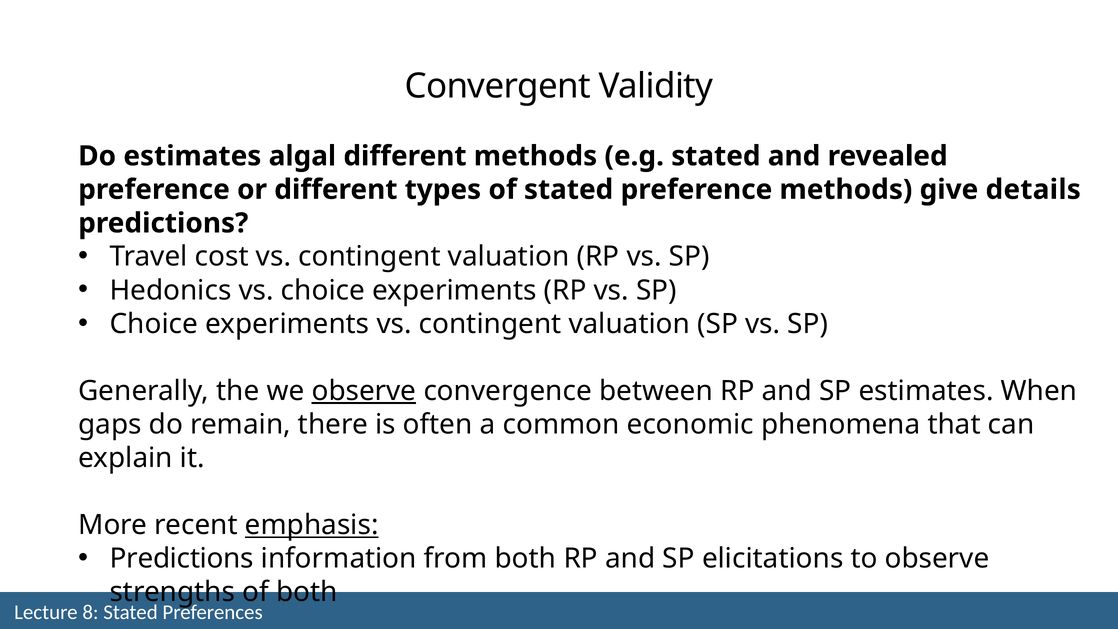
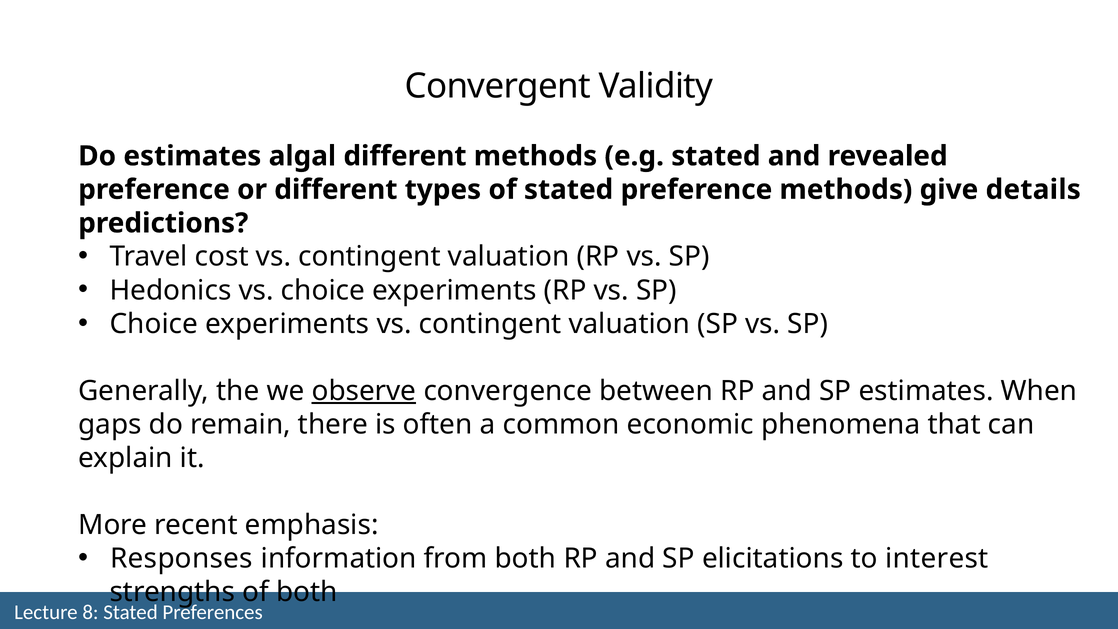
emphasis underline: present -> none (312, 525)
Predictions: Predictions -> Responses (181, 559)
to observe: observe -> interest (937, 559)
